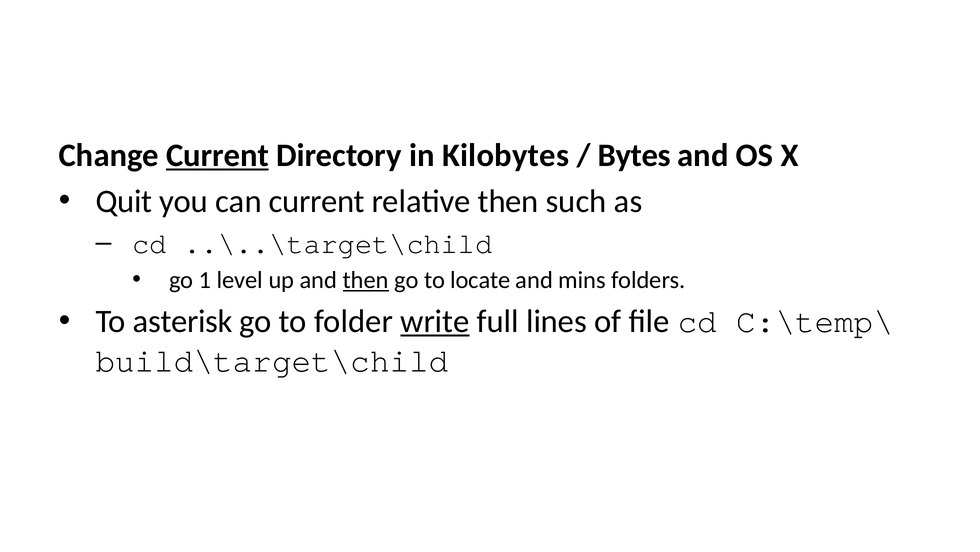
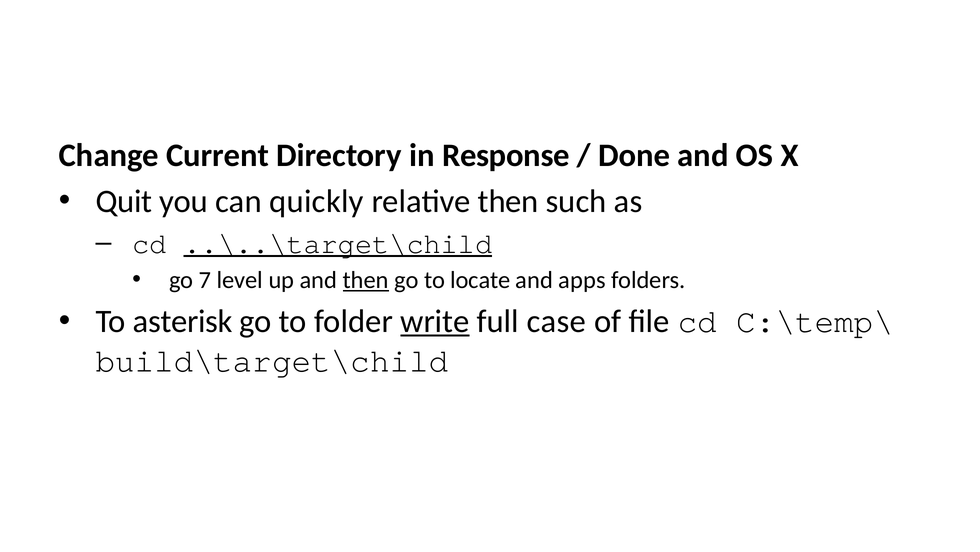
Current underline: present -> none (217, 155)
Kilobytes: Kilobytes -> Response (506, 155)
Bytes: Bytes -> Done (634, 155)
can current: current -> quickly (316, 201)
..\..\target\child underline: none -> present (338, 243)
1: 1 -> 7 (205, 280)
mins: mins -> apps (582, 280)
lines: lines -> case (556, 321)
